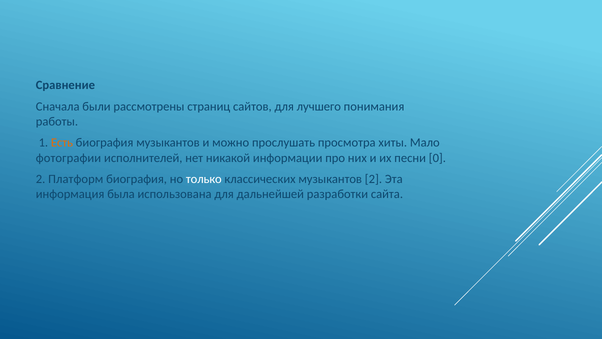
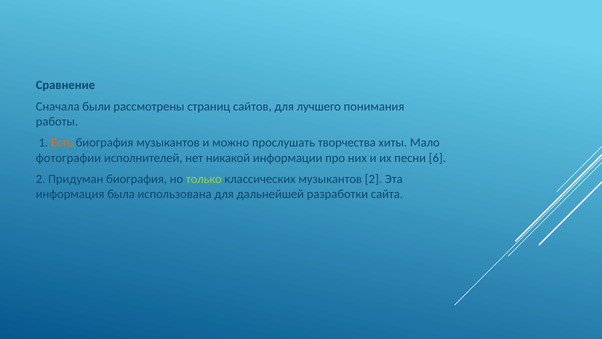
просмотра: просмотра -> творчества (347, 143)
0: 0 -> 6 (437, 158)
Платформ: Платформ -> Придуман (76, 179)
только colour: white -> light green (204, 179)
